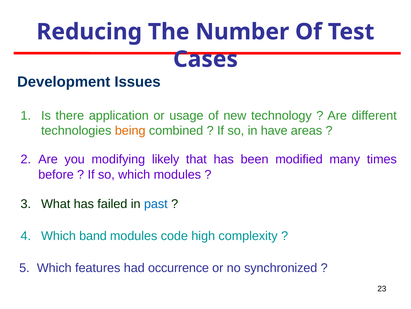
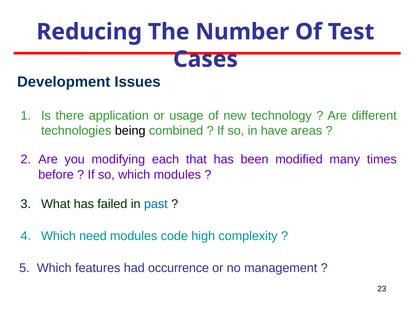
being colour: orange -> black (130, 130)
likely: likely -> each (166, 159)
band: band -> need (93, 235)
synchronized: synchronized -> management (281, 267)
